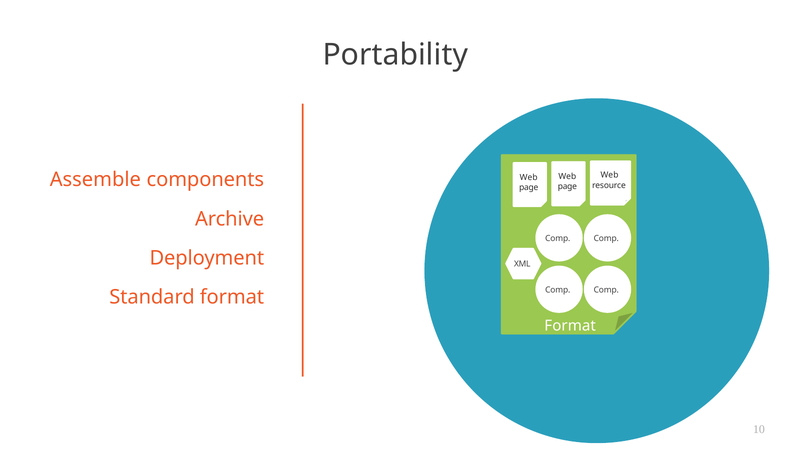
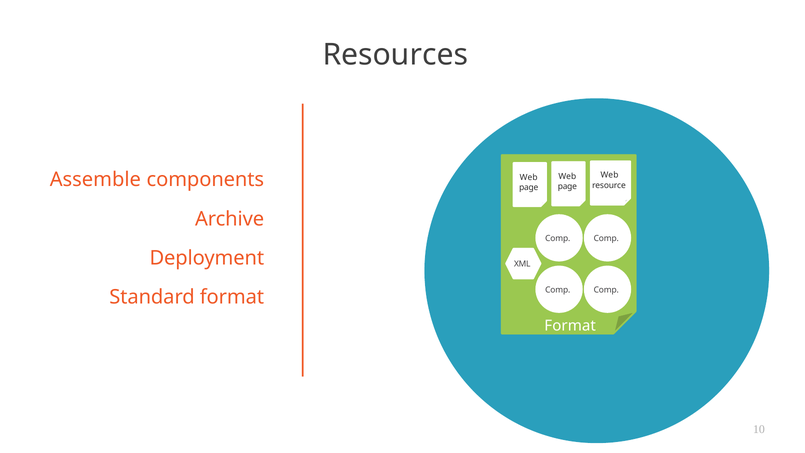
Portability: Portability -> Resources (395, 55)
